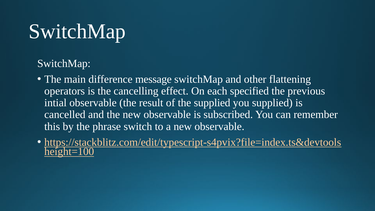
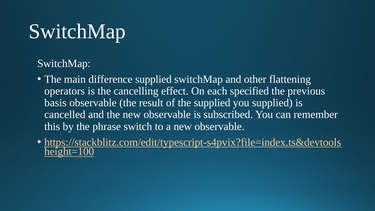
difference message: message -> supplied (153, 79)
intial: intial -> basis (55, 103)
